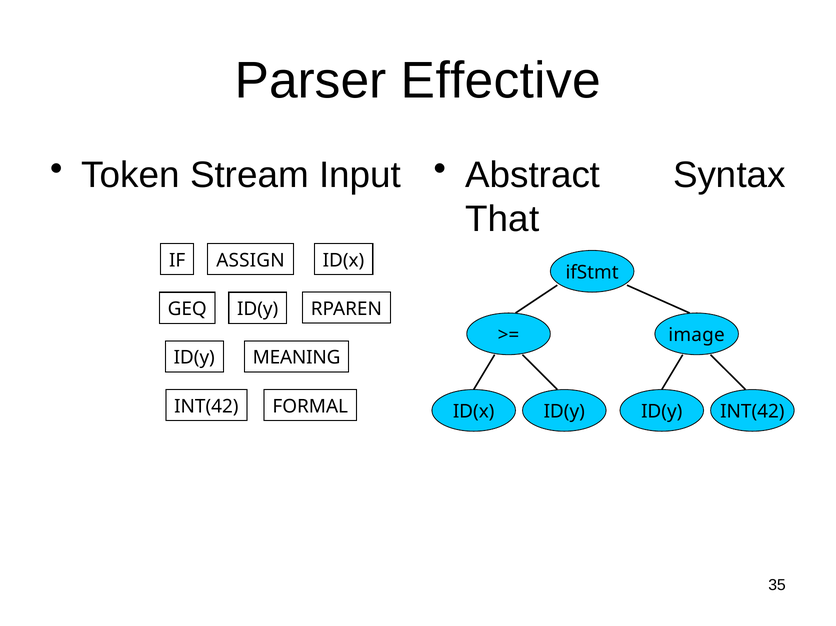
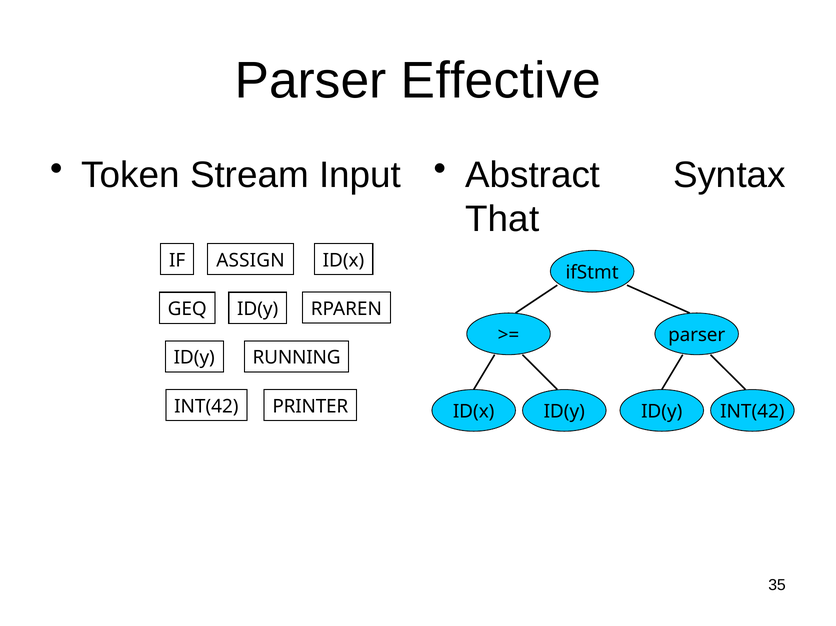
image: image -> parser (697, 335)
MEANING: MEANING -> RUNNING (297, 358)
FORMAL: FORMAL -> PRINTER (310, 407)
